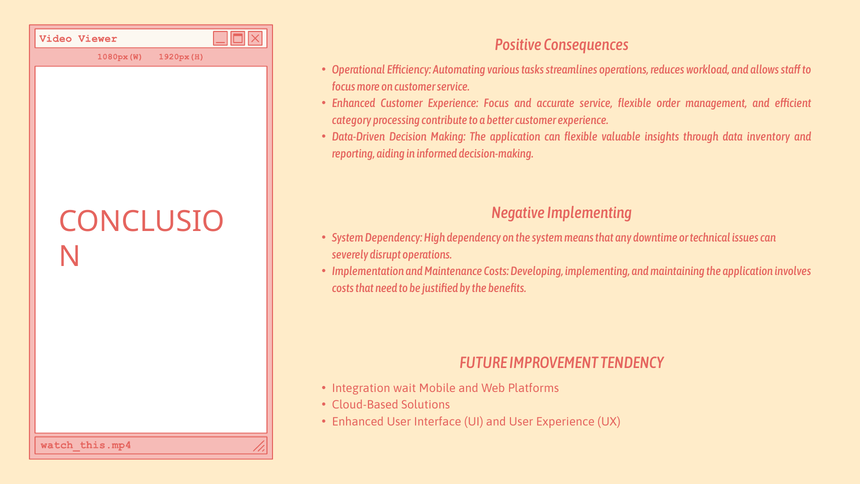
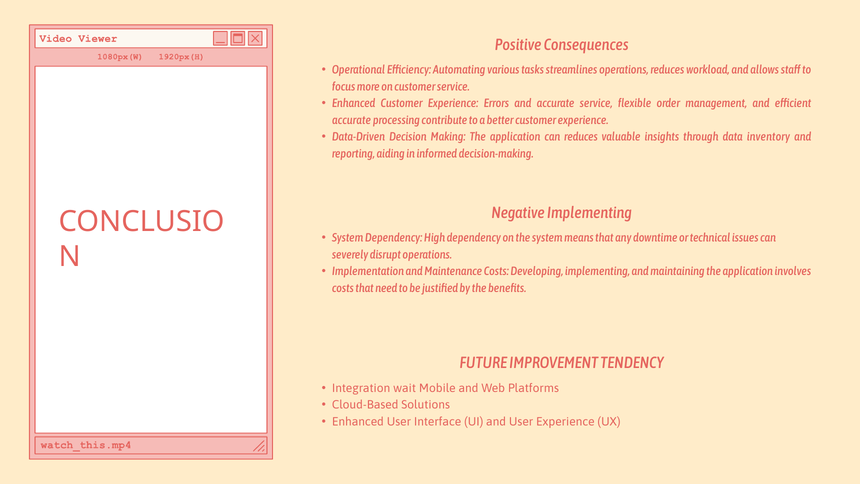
Experience Focus: Focus -> Errors (496, 103)
category: category -> accurate (352, 120)
can flexible: flexible -> reduces (581, 137)
